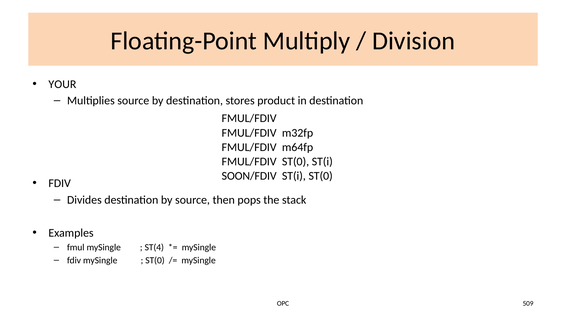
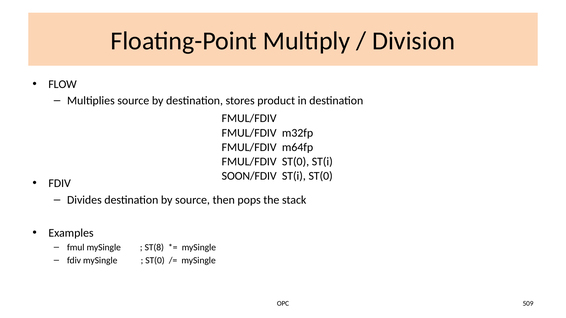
YOUR: YOUR -> FLOW (63, 84)
ST(4: ST(4 -> ST(8 (154, 248)
